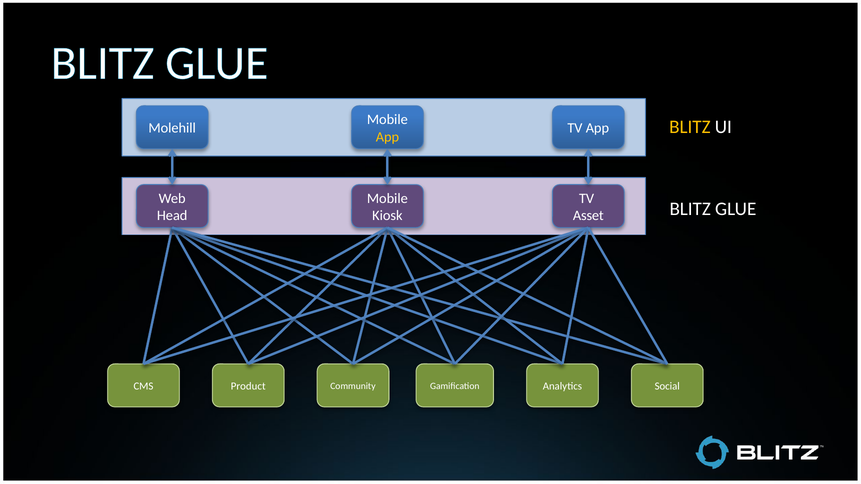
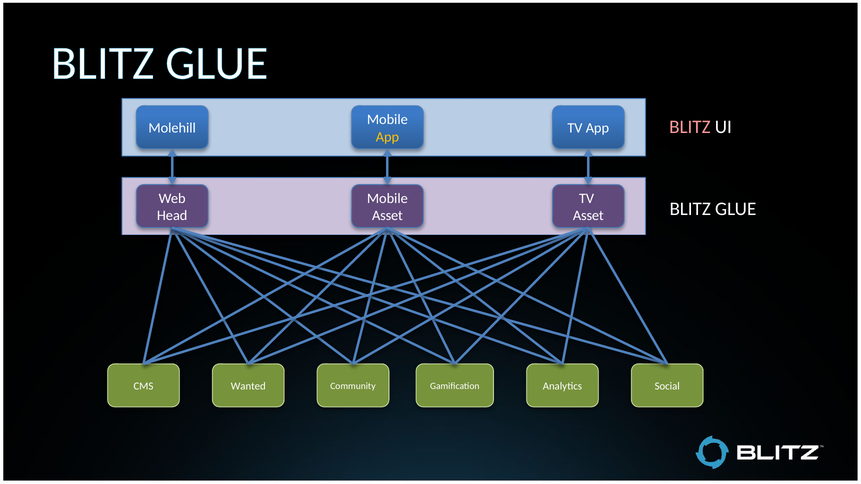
BLITZ colour: yellow -> pink (690, 127)
Kiosk: Kiosk -> Asset (387, 216)
Product: Product -> Wanted (248, 386)
